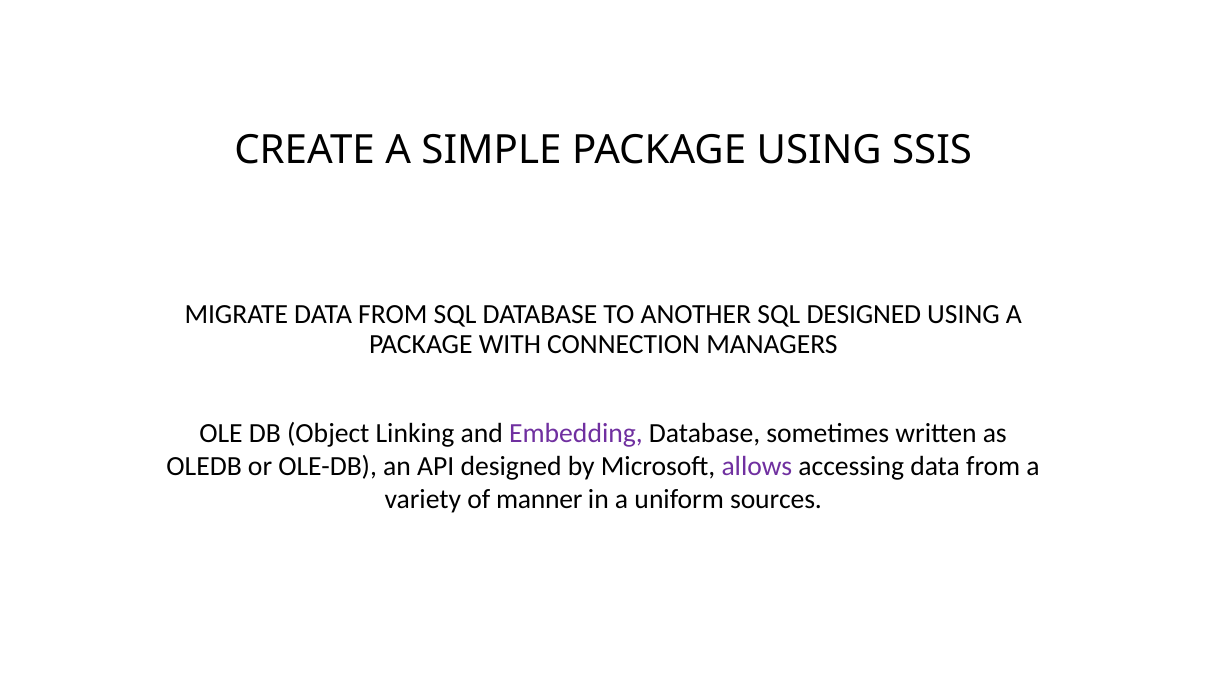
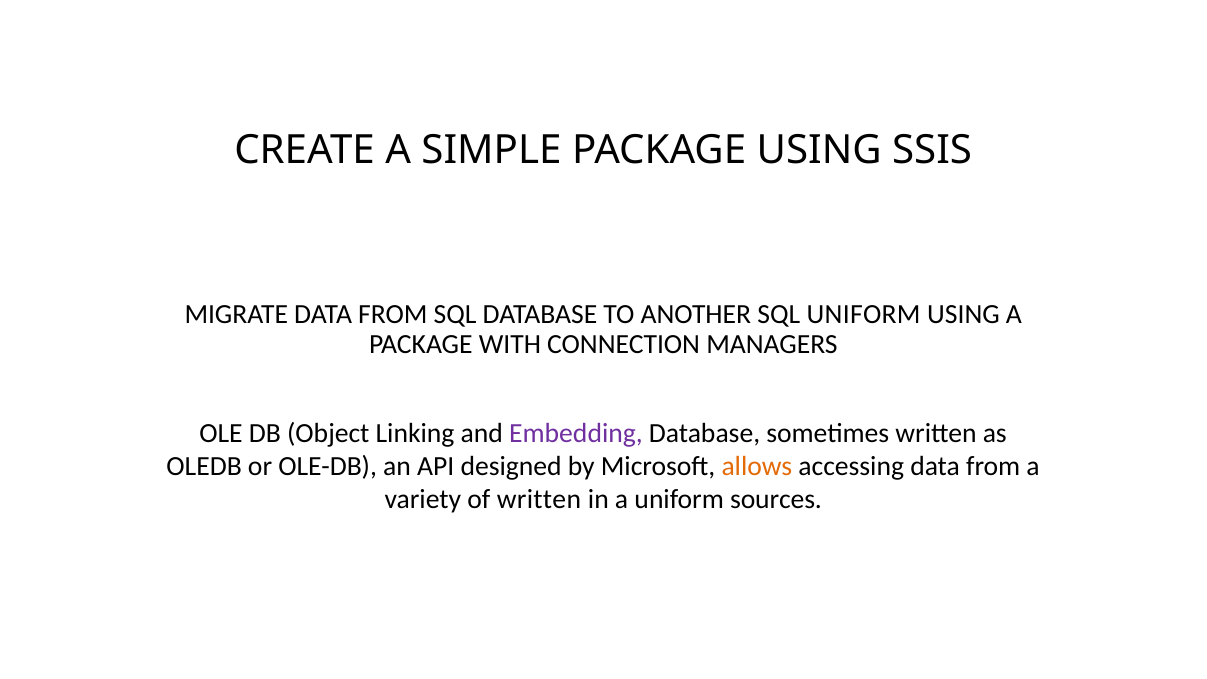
SQL DESIGNED: DESIGNED -> UNIFORM (864, 315)
allows colour: purple -> orange (757, 466)
of manner: manner -> written (539, 499)
